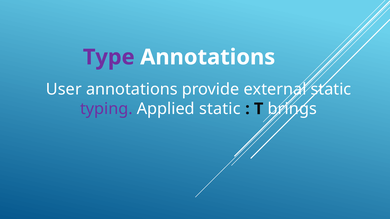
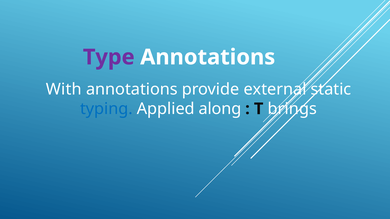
User: User -> With (64, 89)
typing colour: purple -> blue (106, 109)
Applied static: static -> along (220, 109)
